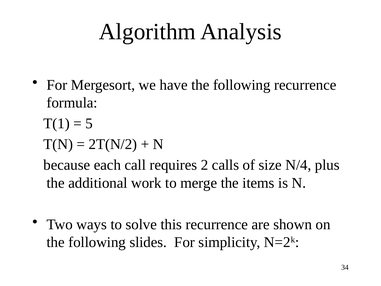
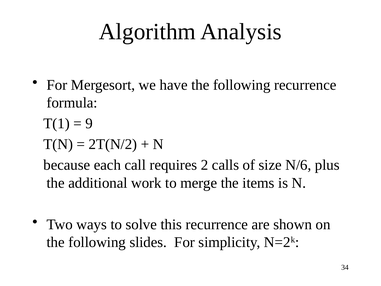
5: 5 -> 9 (89, 123)
N/4: N/4 -> N/6 (298, 165)
